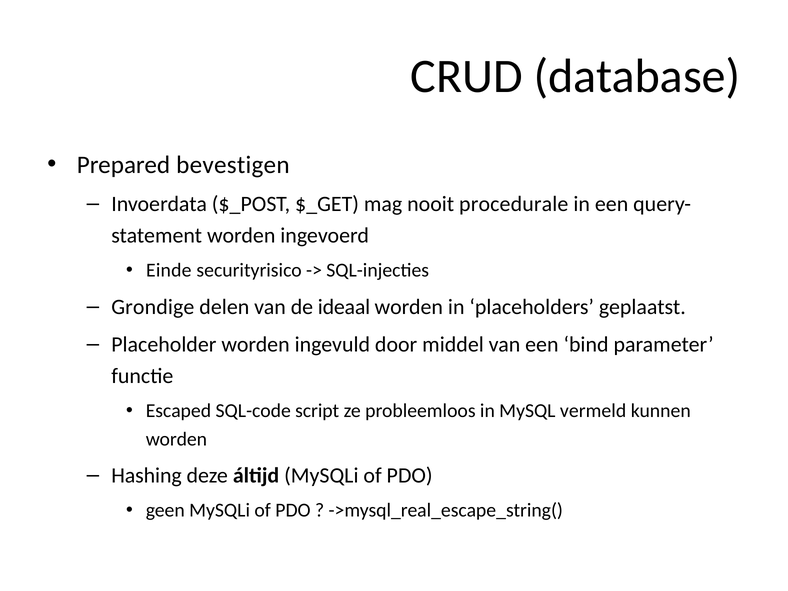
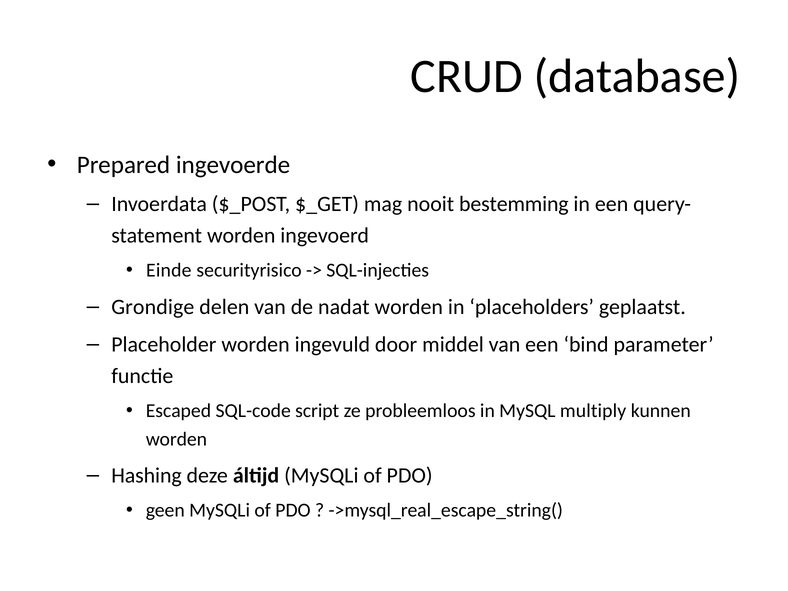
bevestigen: bevestigen -> ingevoerde (233, 165)
procedurale: procedurale -> bestemming (514, 204)
ideaal: ideaal -> nadat (344, 307)
vermeld: vermeld -> multiply (593, 411)
